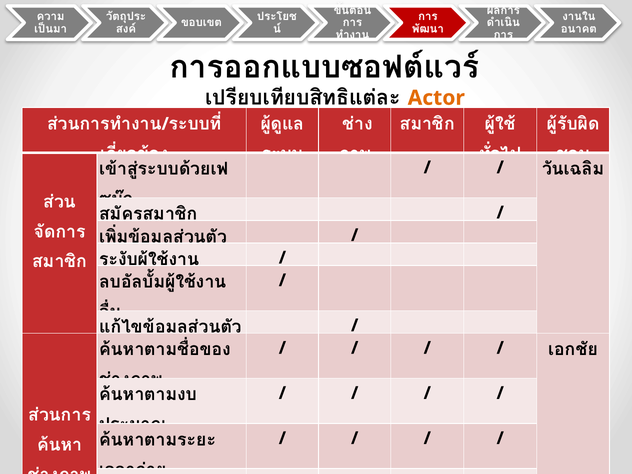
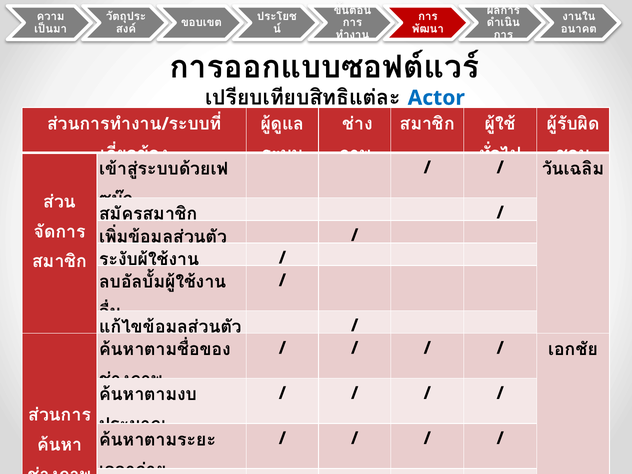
Actor colour: orange -> blue (436, 98)
